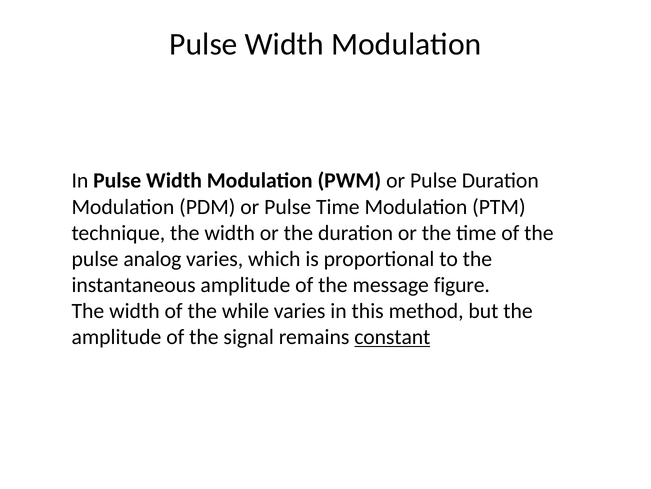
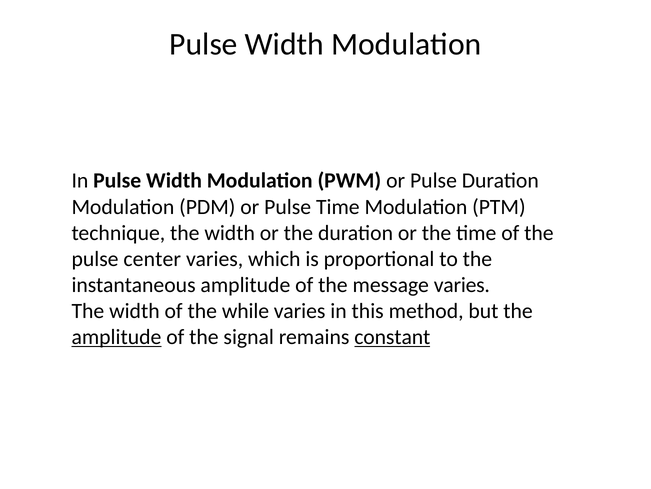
analog: analog -> center (152, 259)
message figure: figure -> varies (462, 285)
amplitude underline: none -> present (116, 337)
